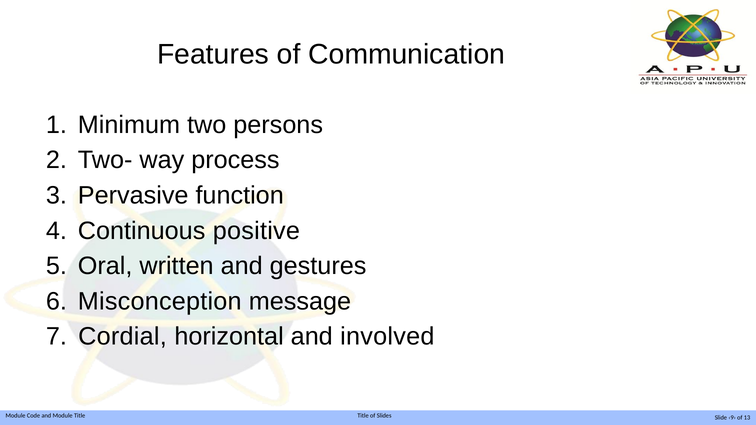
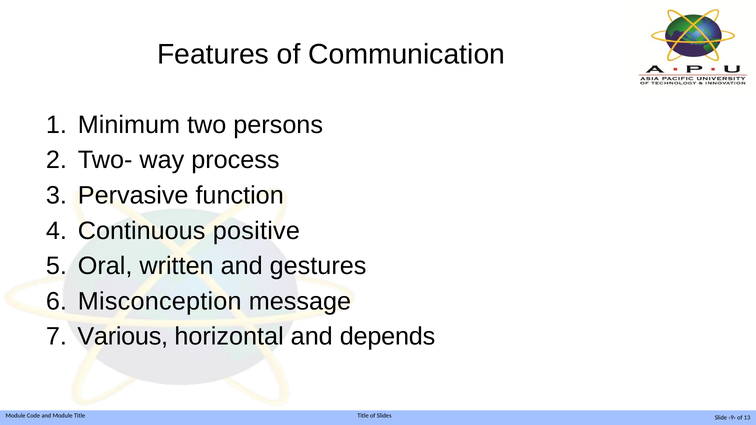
Cordial: Cordial -> Various (123, 337)
involved: involved -> depends (388, 337)
